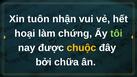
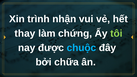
tuôn: tuôn -> trình (39, 19)
hoại: hoại -> thay (25, 33)
chuộc colour: yellow -> light blue (81, 48)
